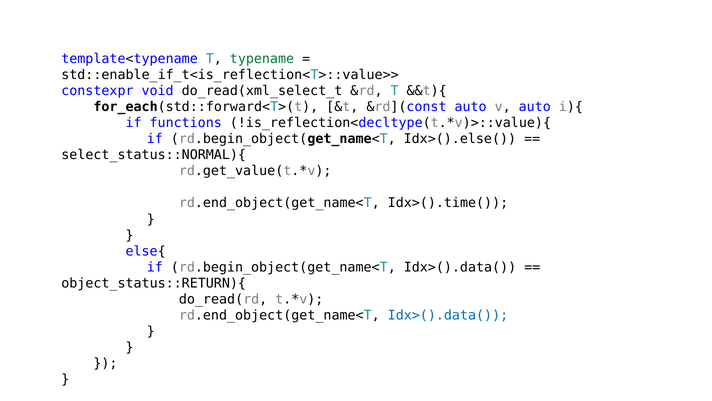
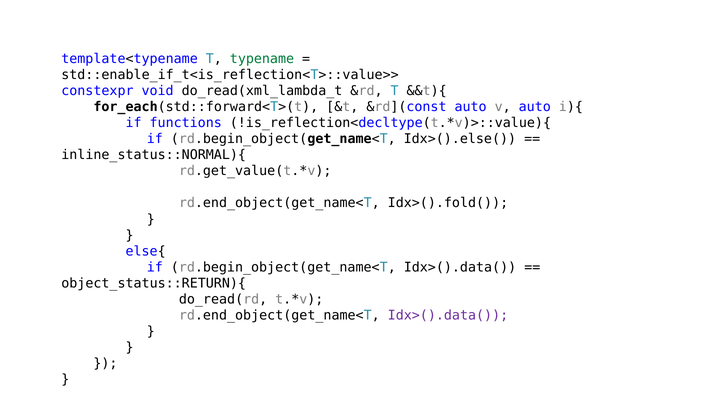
do_read(xml_select_t: do_read(xml_select_t -> do_read(xml_lambda_t (262, 91)
select_status::NORMAL){: select_status::NORMAL){ -> inline_status::NORMAL){ (154, 155)
Idx>().time(: Idx>().time( -> Idx>().fold( (448, 203)
Idx>().data( colour: blue -> purple (448, 315)
